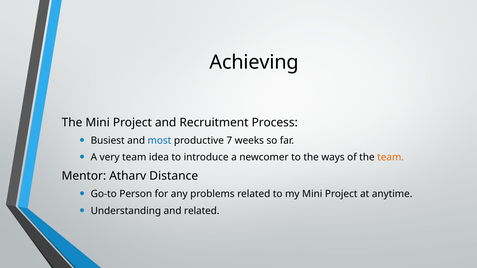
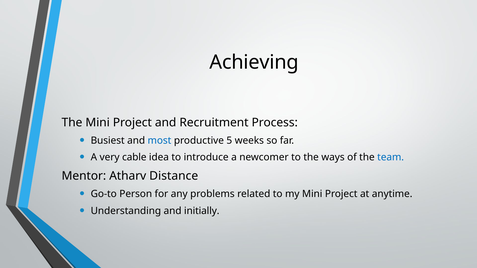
7: 7 -> 5 (229, 141)
very team: team -> cable (134, 158)
team colour: orange -> blue (391, 158)
and related: related -> initially (202, 211)
